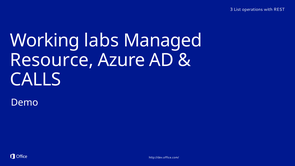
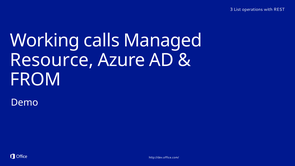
labs: labs -> calls (102, 41)
CALLS: CALLS -> FROM (35, 80)
